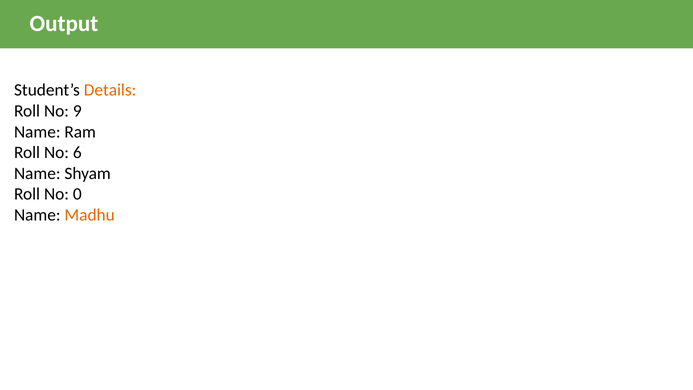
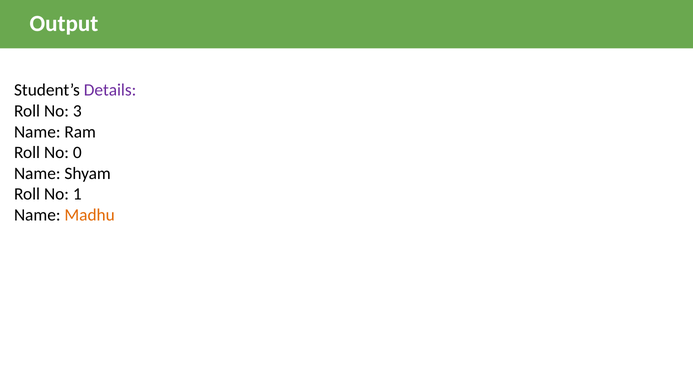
Details colour: orange -> purple (110, 90)
9: 9 -> 3 (77, 111)
6: 6 -> 0 (77, 153)
0: 0 -> 1 (77, 194)
